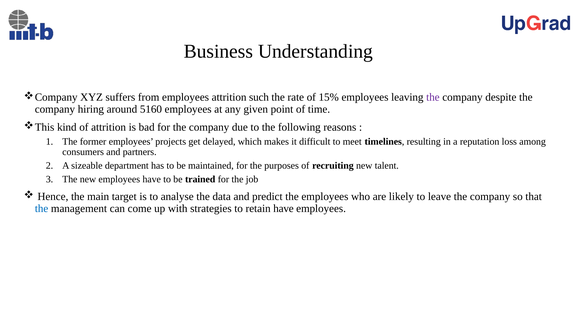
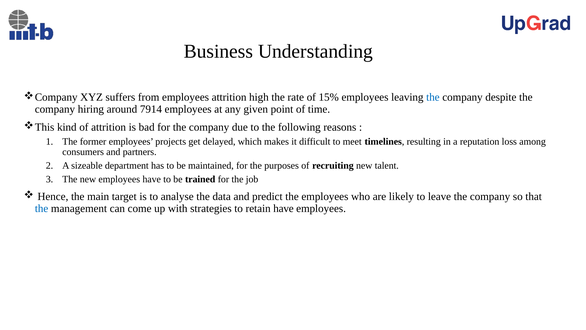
such: such -> high (259, 97)
the colour: purple -> blue (433, 97)
5160: 5160 -> 7914 (151, 109)
